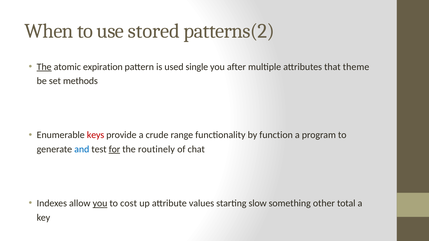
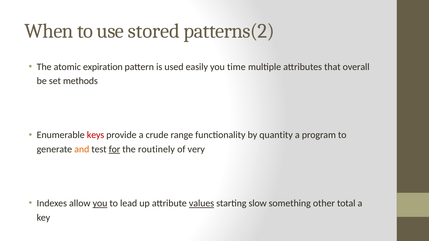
The underline: present -> none (44, 67)
single: single -> easily (197, 67)
after: after -> time (236, 67)
theme: theme -> overall (356, 67)
function: function -> quantity (276, 135)
and colour: blue -> orange (82, 149)
chat: chat -> very (196, 149)
cost: cost -> lead (129, 204)
values underline: none -> present (202, 204)
